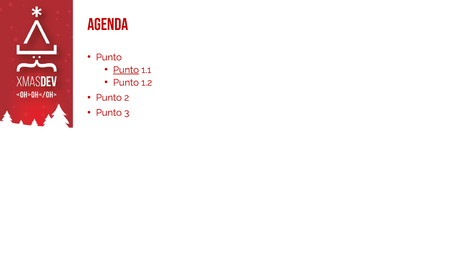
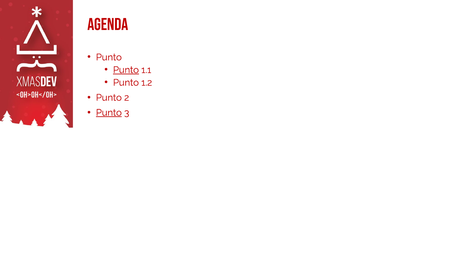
Punto underline: none -> present (109, 112)
